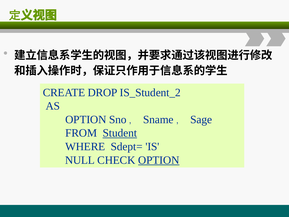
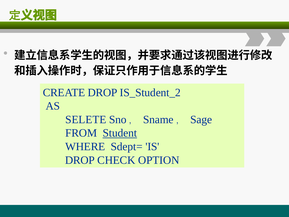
OPTION: OPTION -> SELETE (86, 119)
NULL: NULL -> DROP (80, 160)
OPTION underline: present -> none (159, 160)
